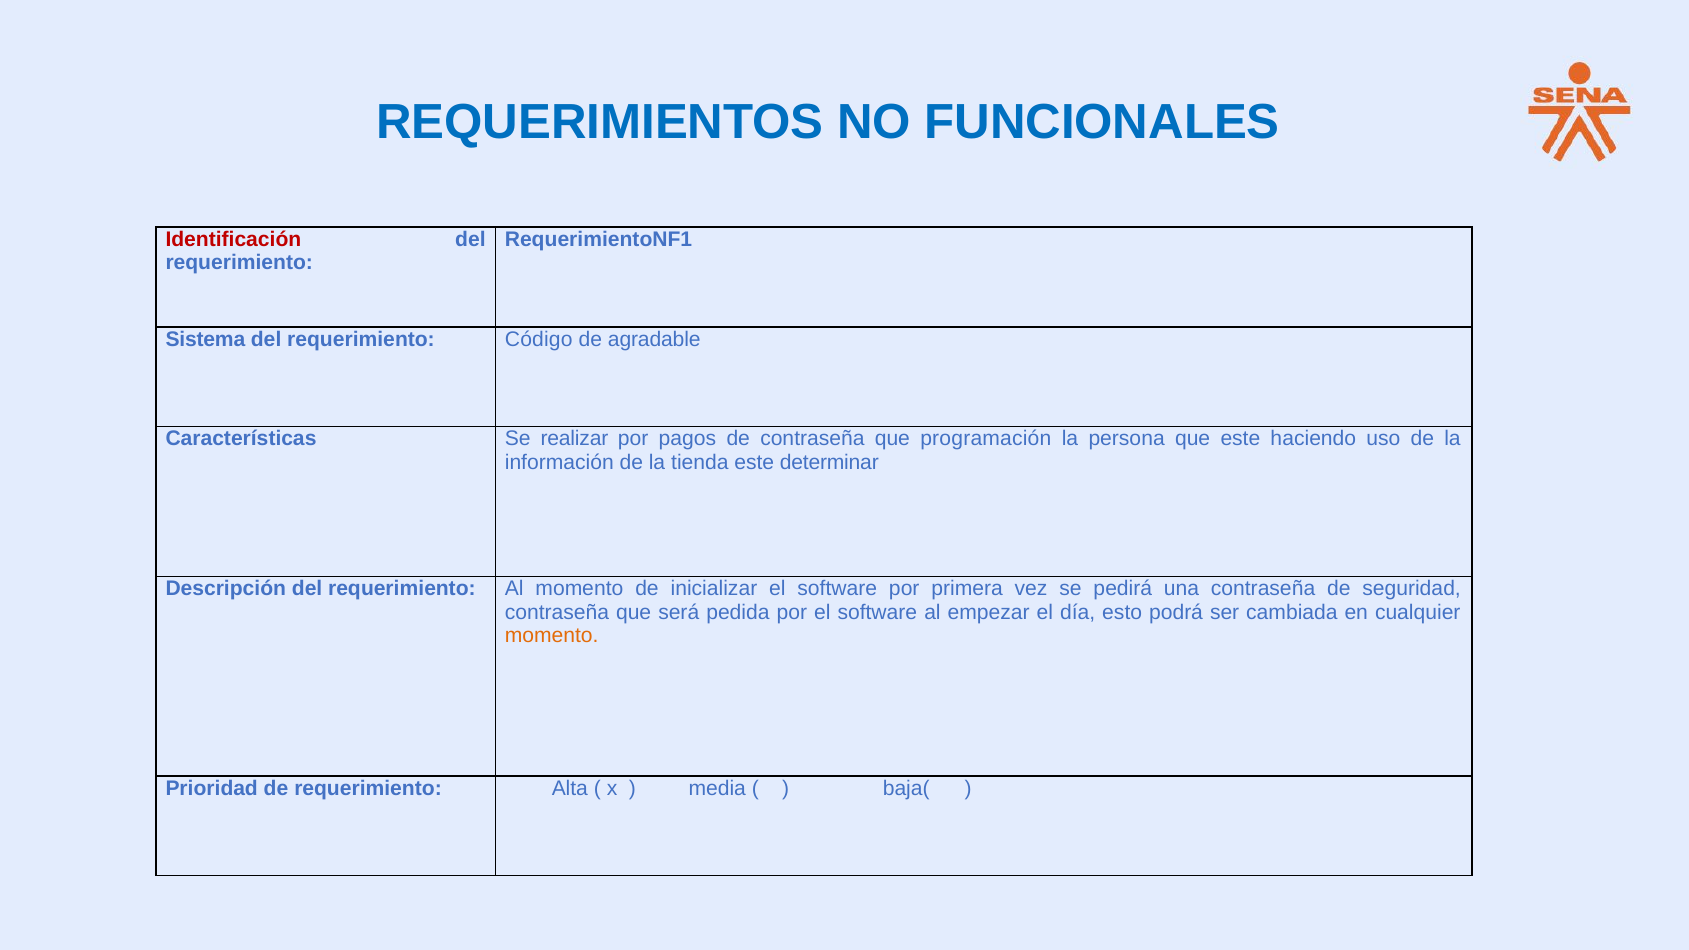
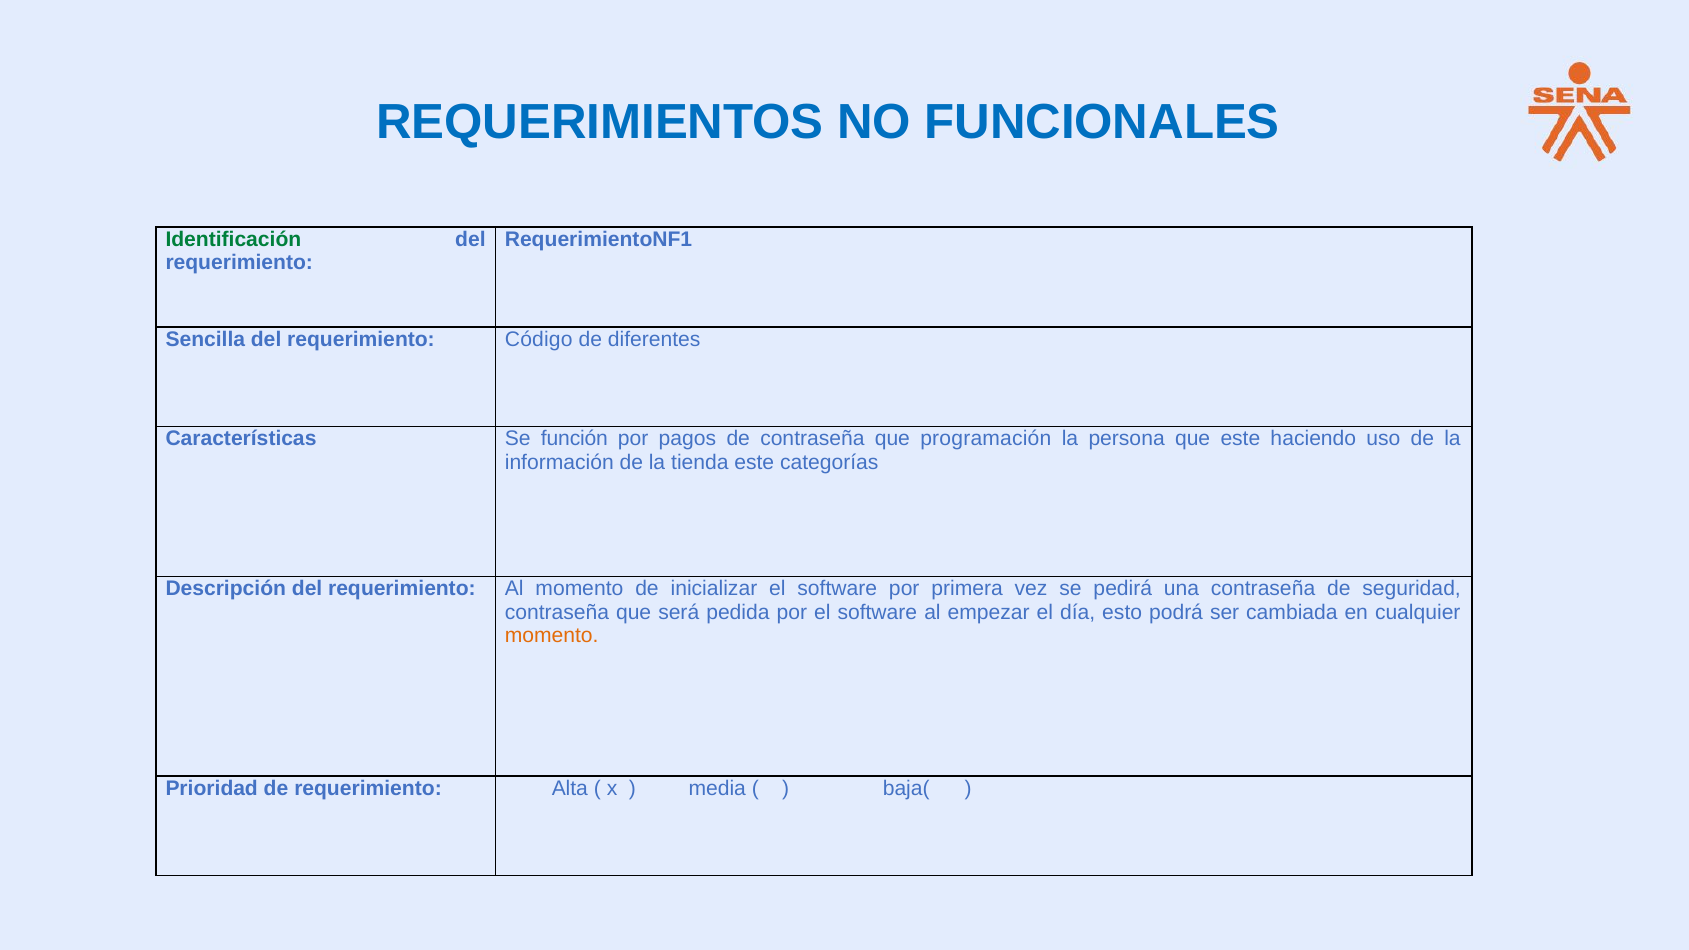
Identificación colour: red -> green (233, 239)
Sistema: Sistema -> Sencilla (205, 339)
agradable: agradable -> diferentes (654, 339)
realizar: realizar -> función (574, 439)
determinar: determinar -> categorías (829, 463)
